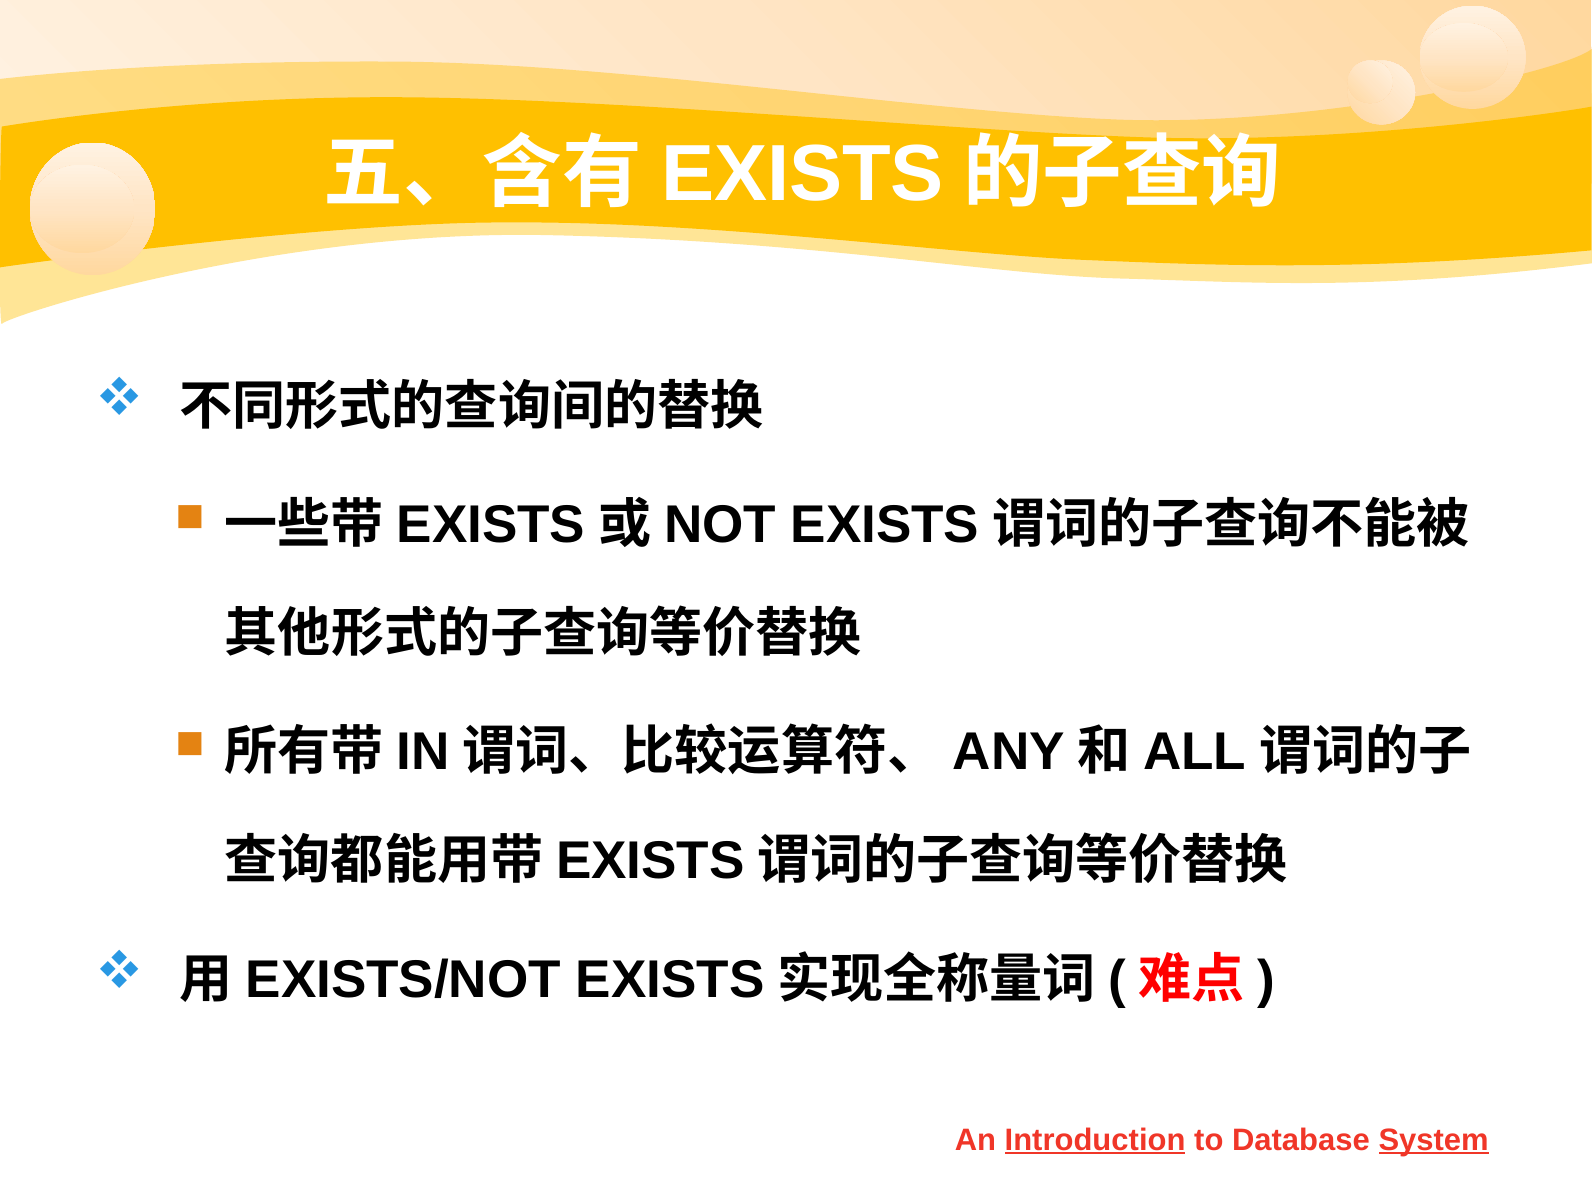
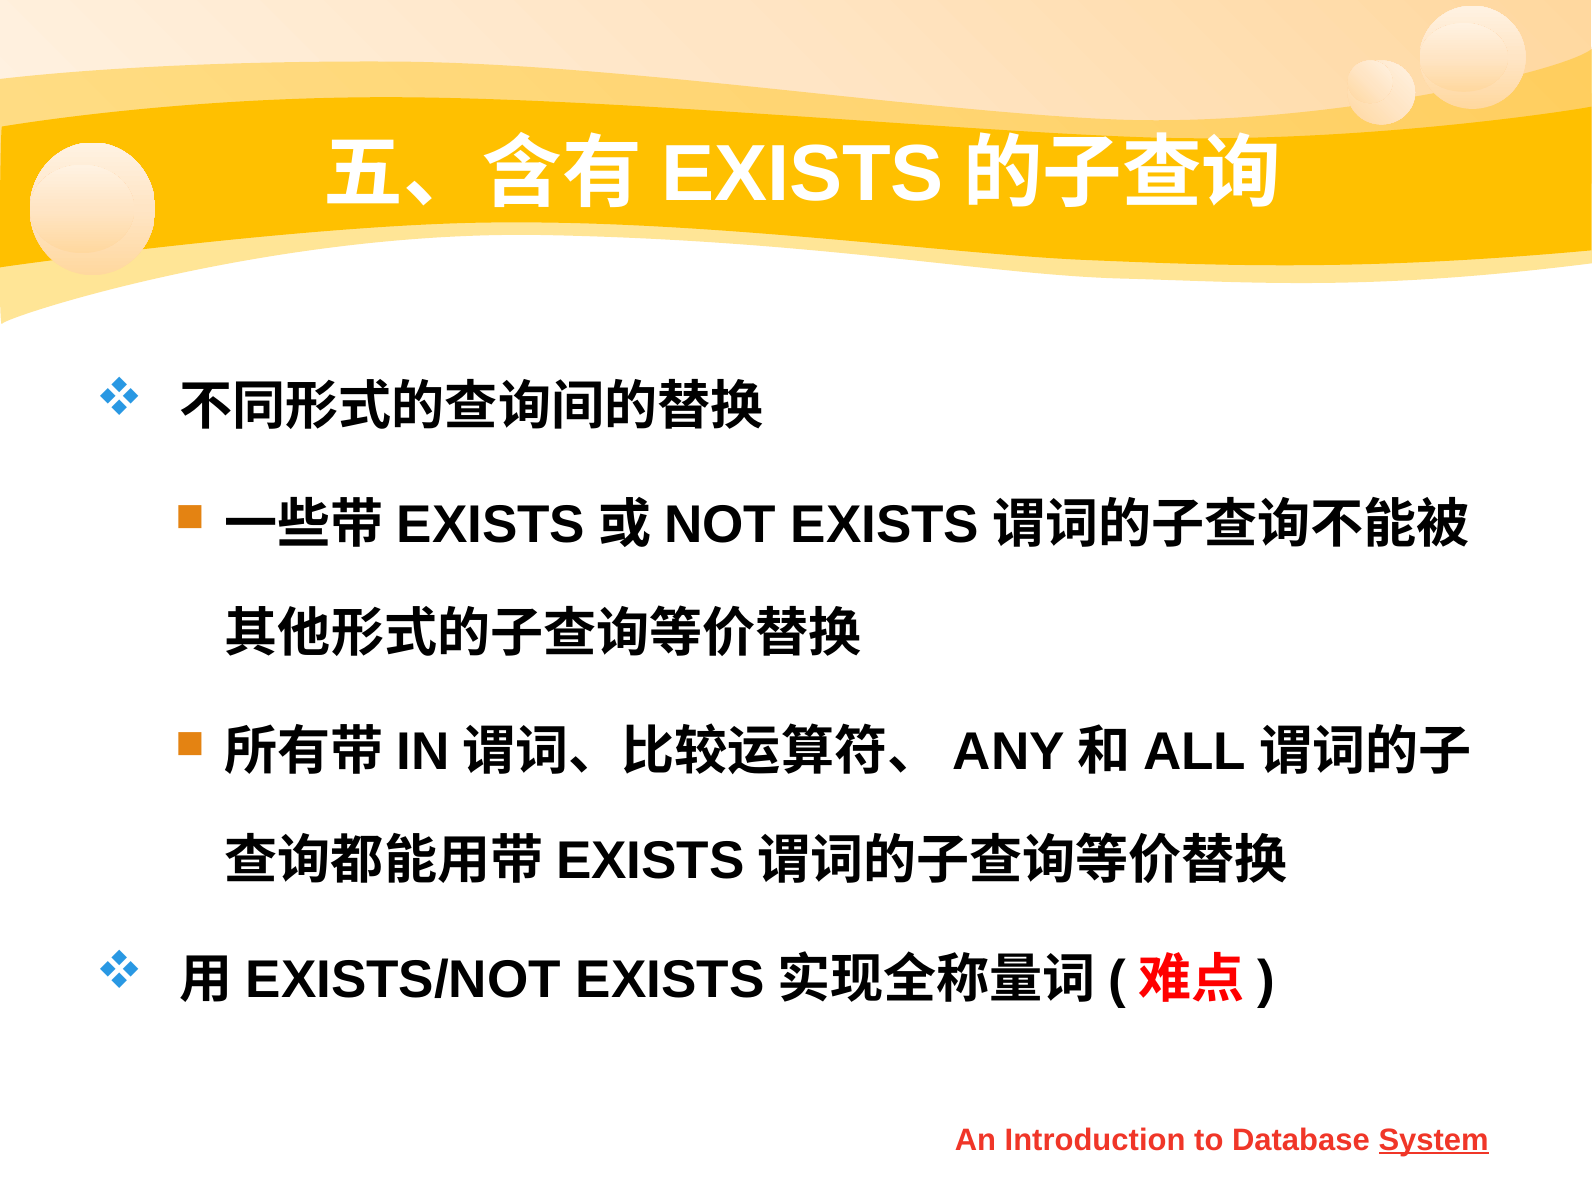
Introduction underline: present -> none (1095, 1140)
